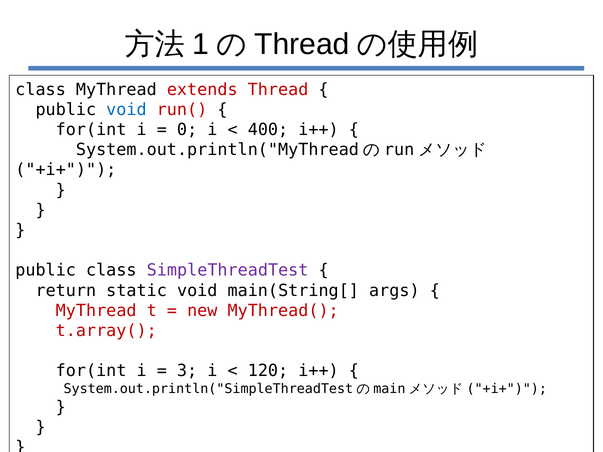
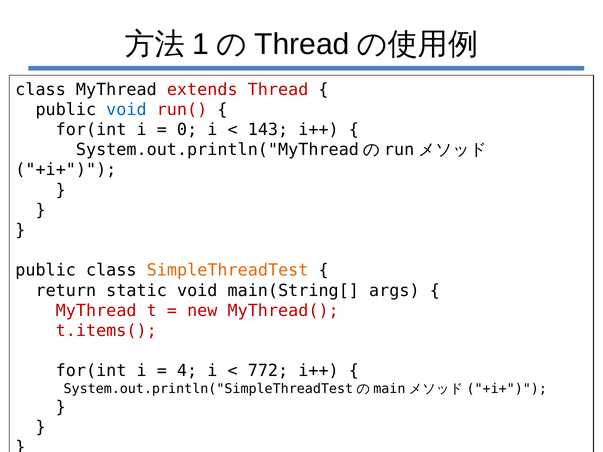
400: 400 -> 143 (268, 130)
SimpleThreadTest colour: purple -> orange (228, 271)
t.array(: t.array( -> t.items( (106, 331)
3: 3 -> 4 (187, 371)
120: 120 -> 772 (268, 371)
